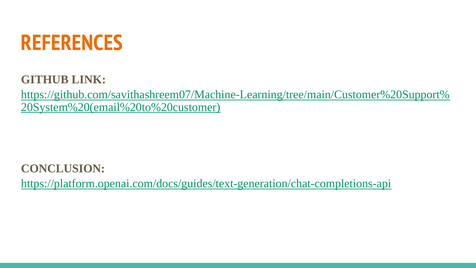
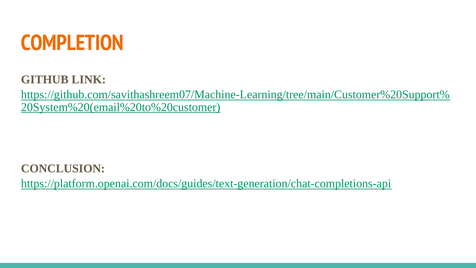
REFERENCES: REFERENCES -> COMPLETION (72, 43)
